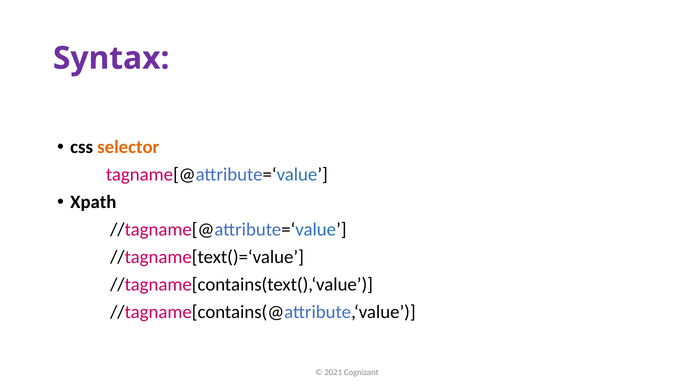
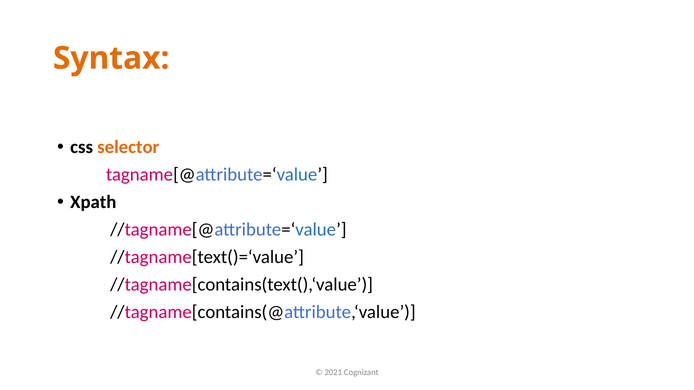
Syntax colour: purple -> orange (111, 58)
